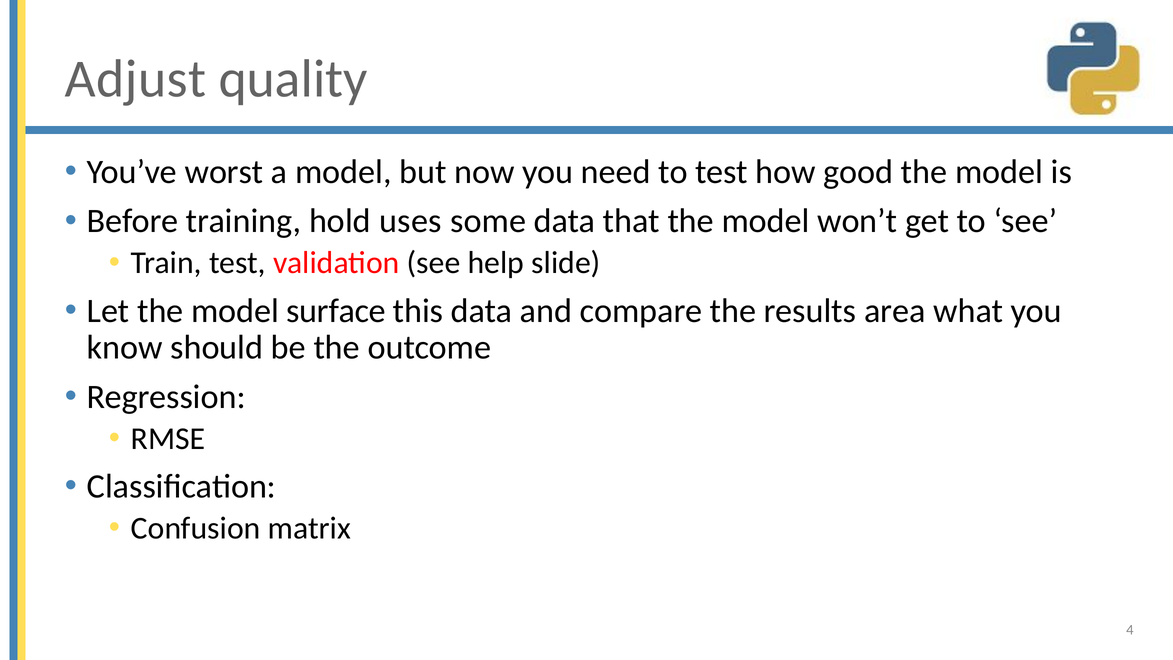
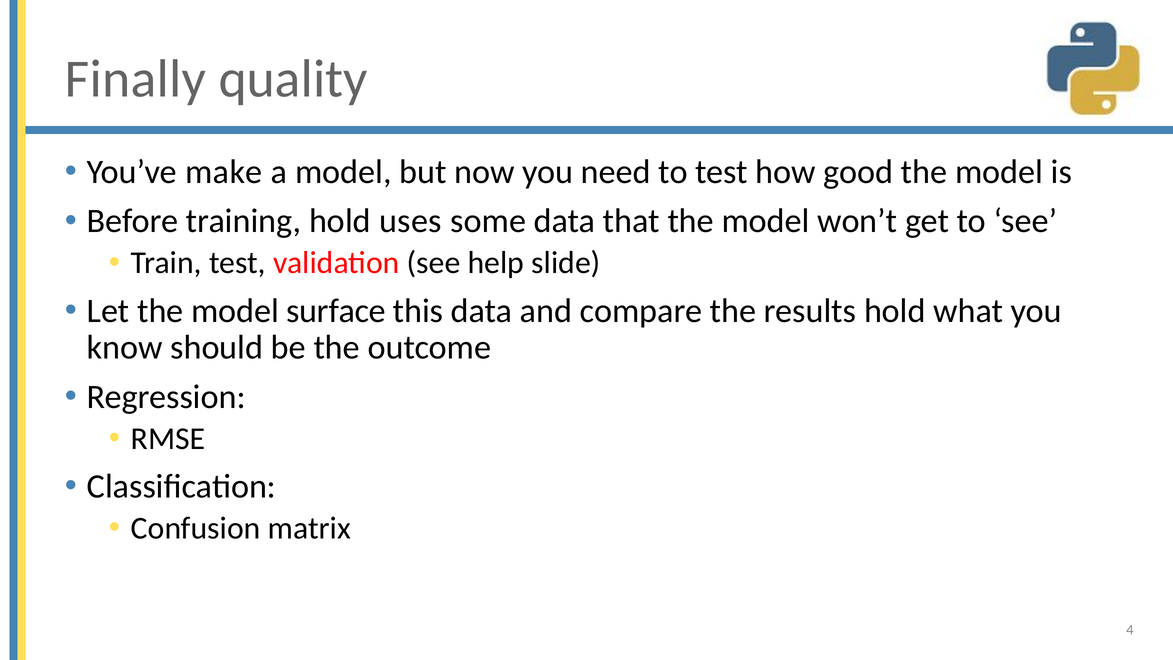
Adjust: Adjust -> Finally (136, 79)
worst: worst -> make (224, 172)
results area: area -> hold (895, 311)
